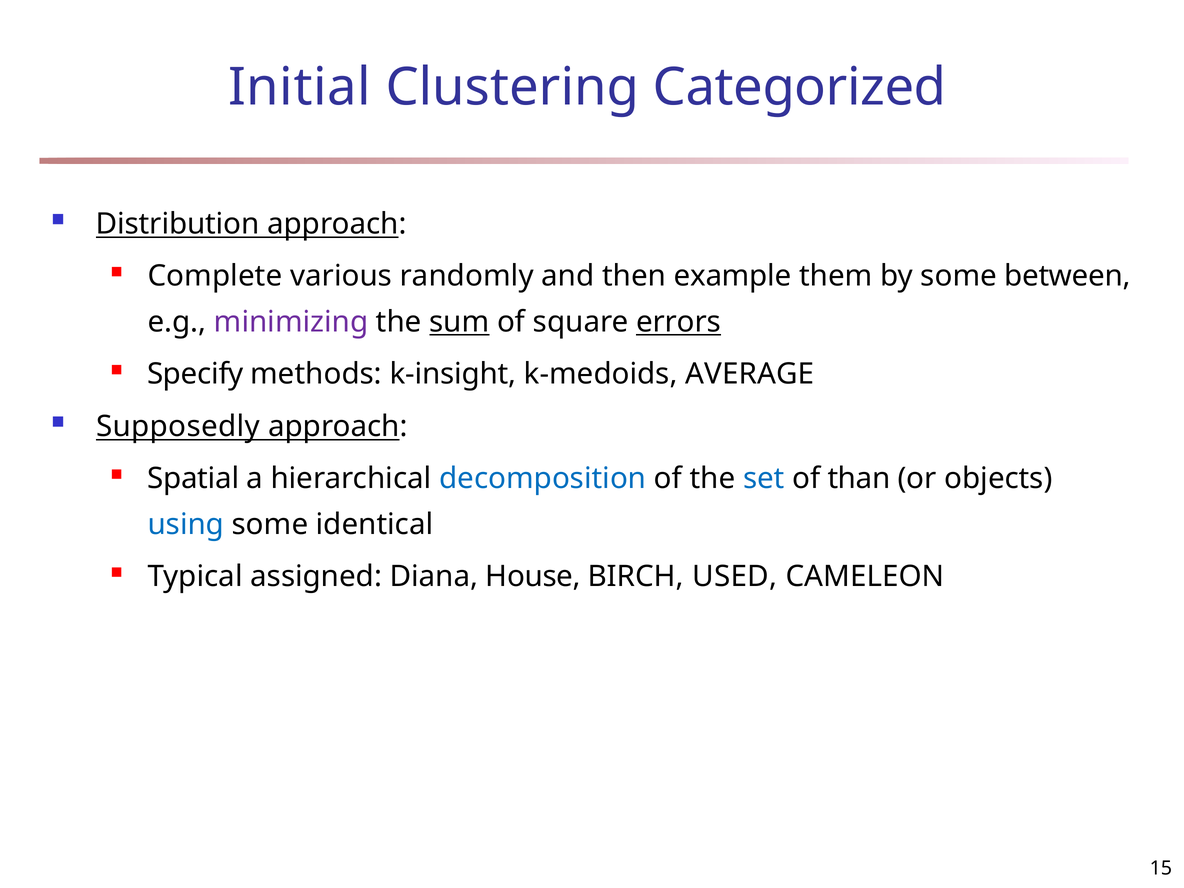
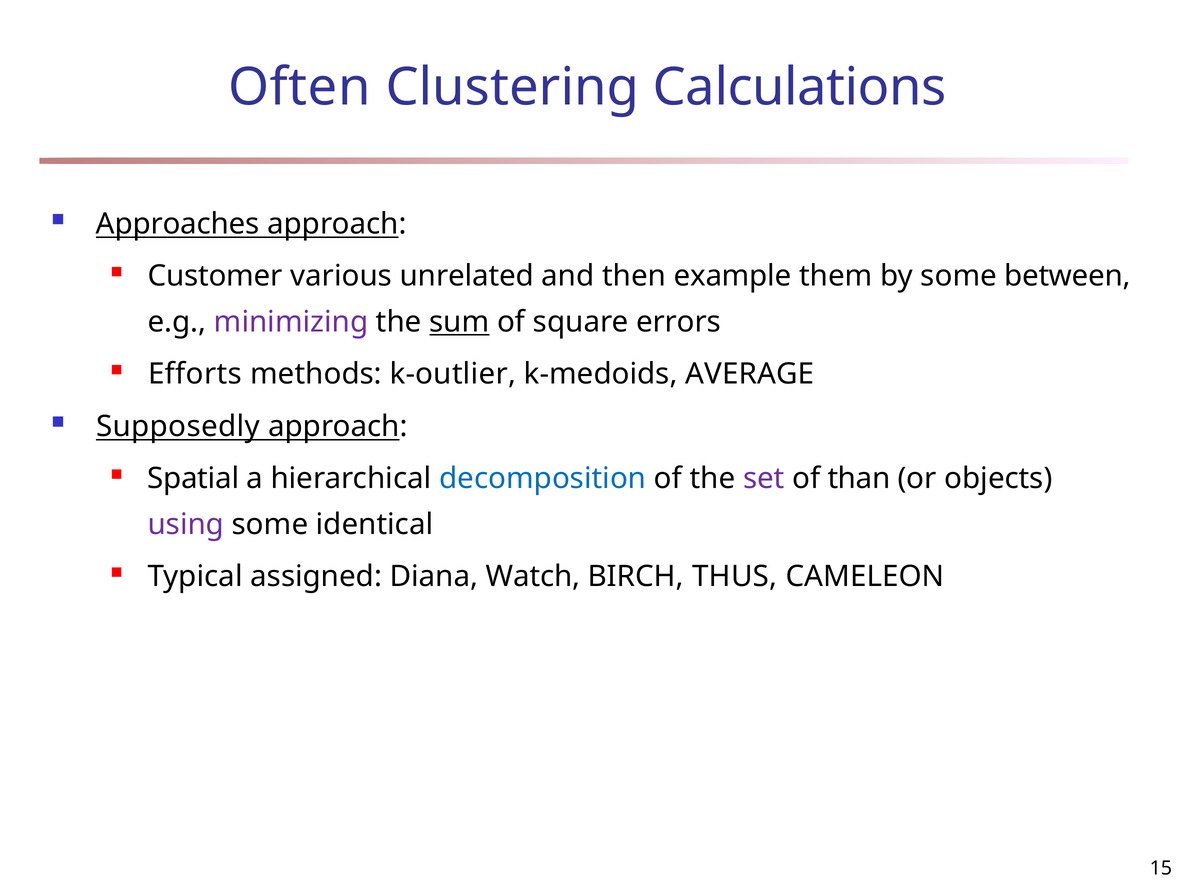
Initial: Initial -> Often (299, 88)
Categorized: Categorized -> Calculations (800, 88)
Distribution: Distribution -> Approaches (178, 224)
Complete: Complete -> Customer (215, 276)
randomly: randomly -> unrelated (467, 276)
errors underline: present -> none (679, 322)
Specify: Specify -> Efforts (195, 374)
k-insight: k-insight -> k-outlier (453, 374)
set colour: blue -> purple (764, 478)
using colour: blue -> purple (186, 524)
House: House -> Watch (533, 577)
USED: USED -> THUS (735, 577)
